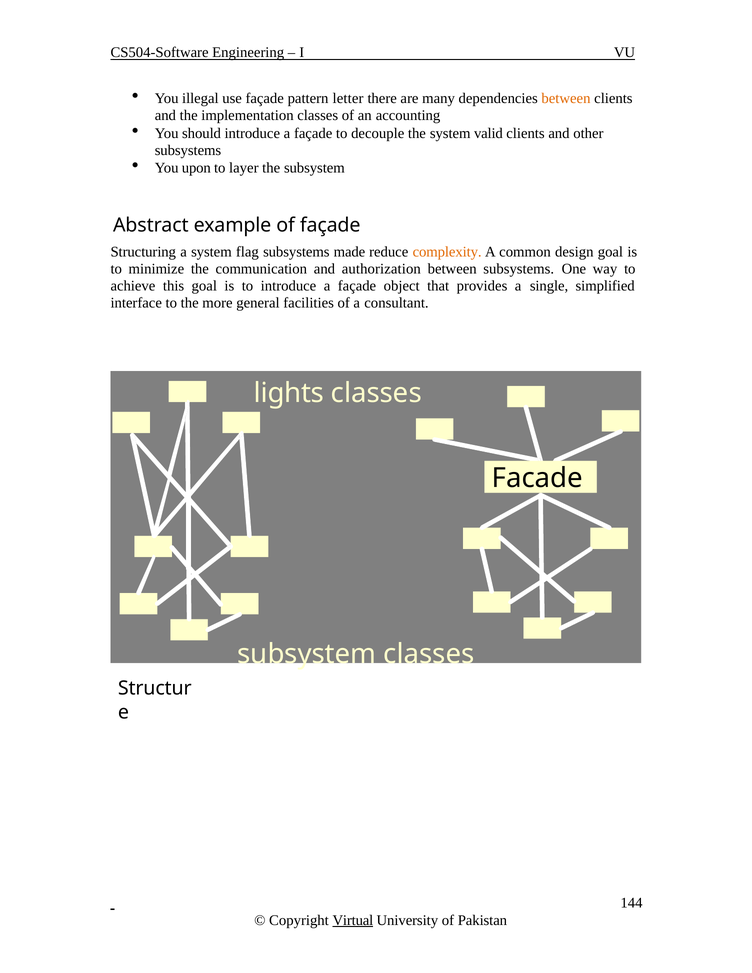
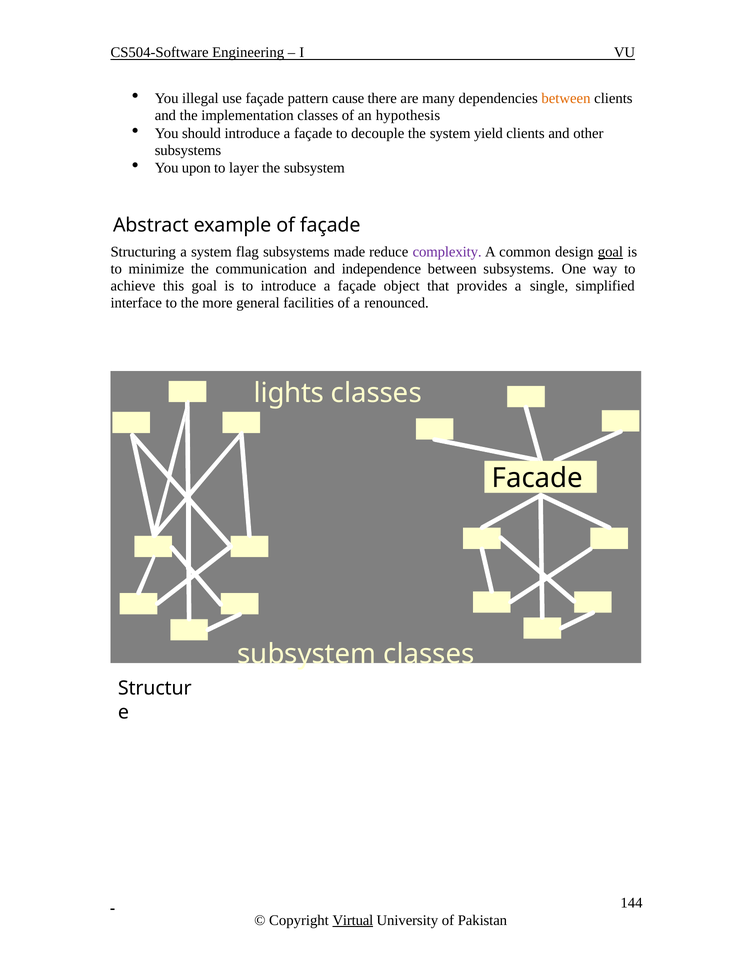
letter: letter -> cause (348, 98)
accounting: accounting -> hypothesis (408, 115)
valid: valid -> yield (488, 133)
complexity colour: orange -> purple (447, 252)
goal underline: none -> present (610, 252)
authorization: authorization -> independence (381, 269)
consultant: consultant -> renounced (397, 303)
